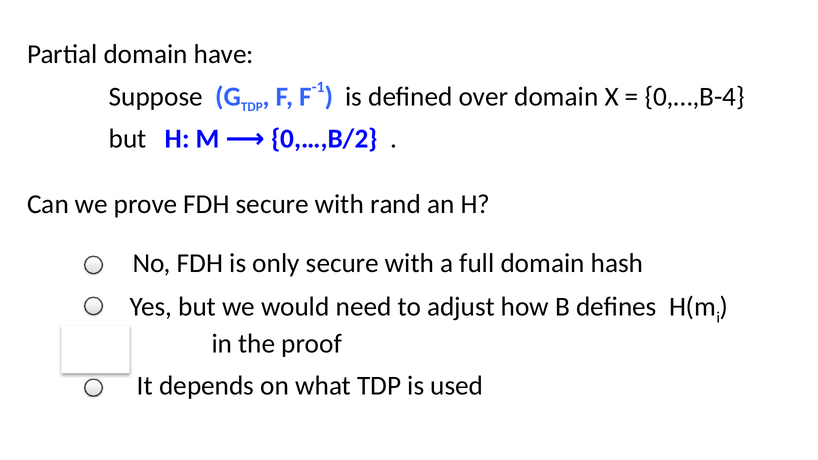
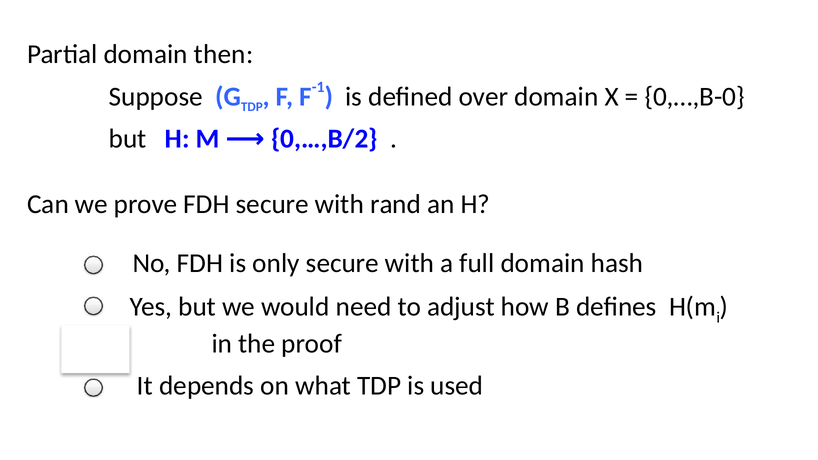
have: have -> then (224, 54)
0,…,B-4: 0,…,B-4 -> 0,…,B-0 (695, 97)
